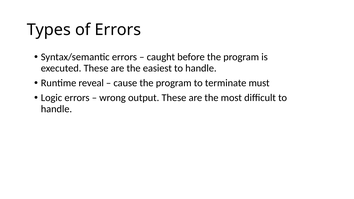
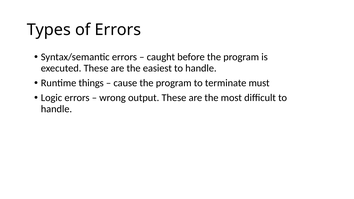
reveal: reveal -> things (91, 83)
